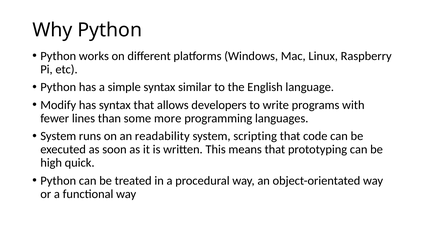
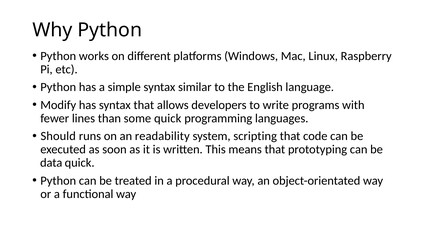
some more: more -> quick (168, 118)
System: System -> Should (58, 136)
high: high -> data (51, 163)
